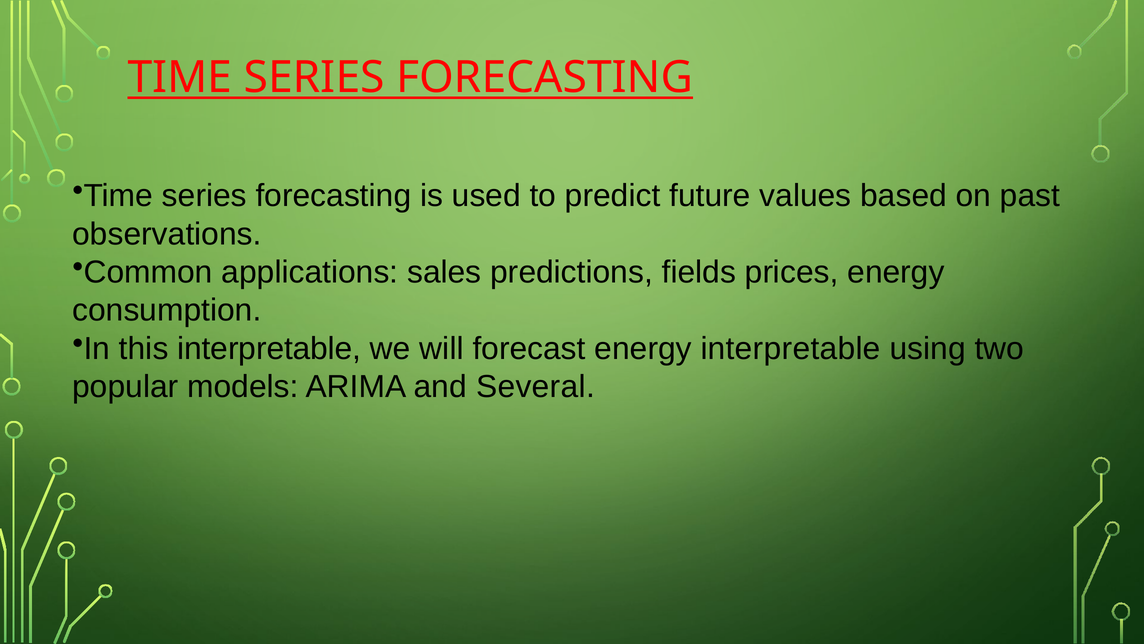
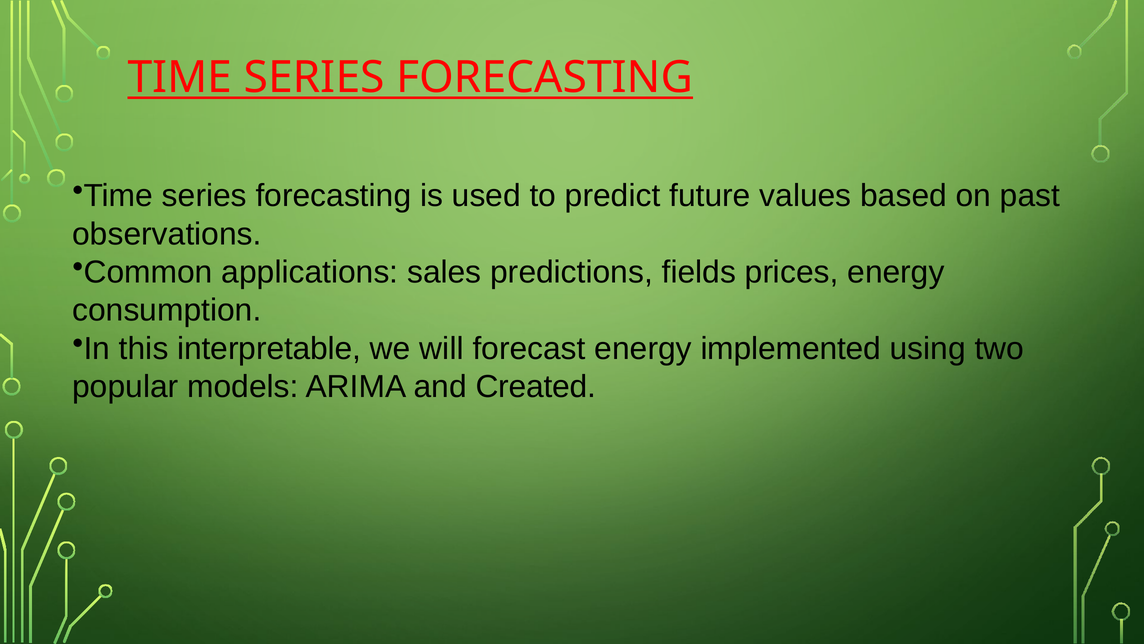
energy interpretable: interpretable -> implemented (791, 348)
Several: Several -> Created (536, 387)
